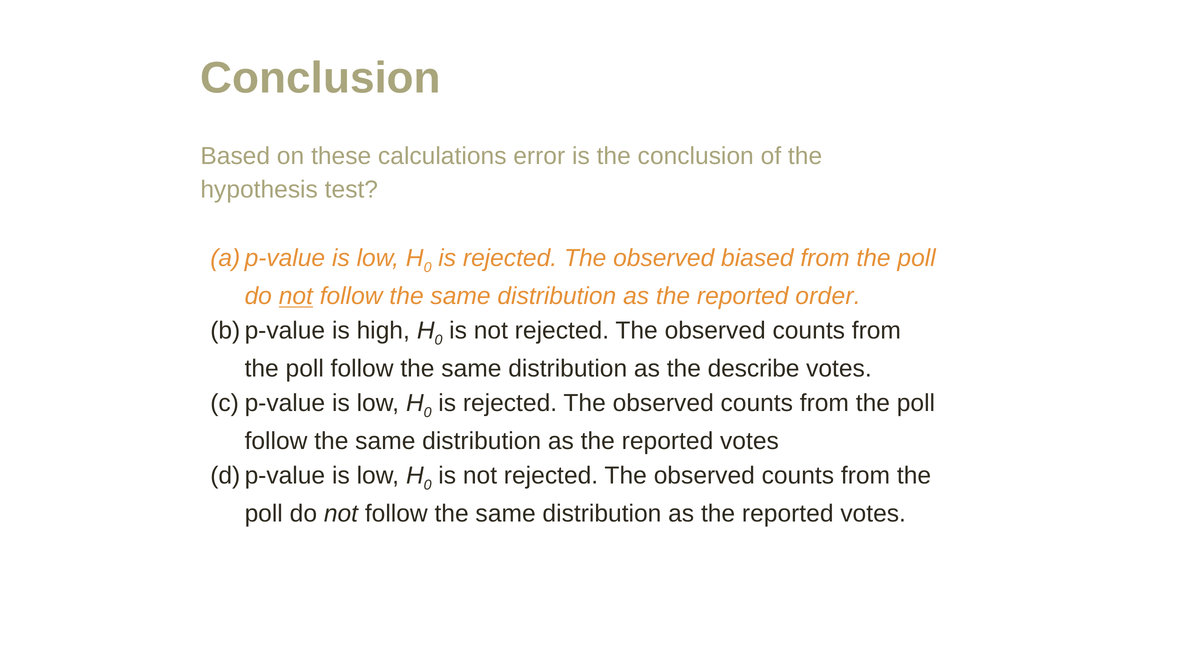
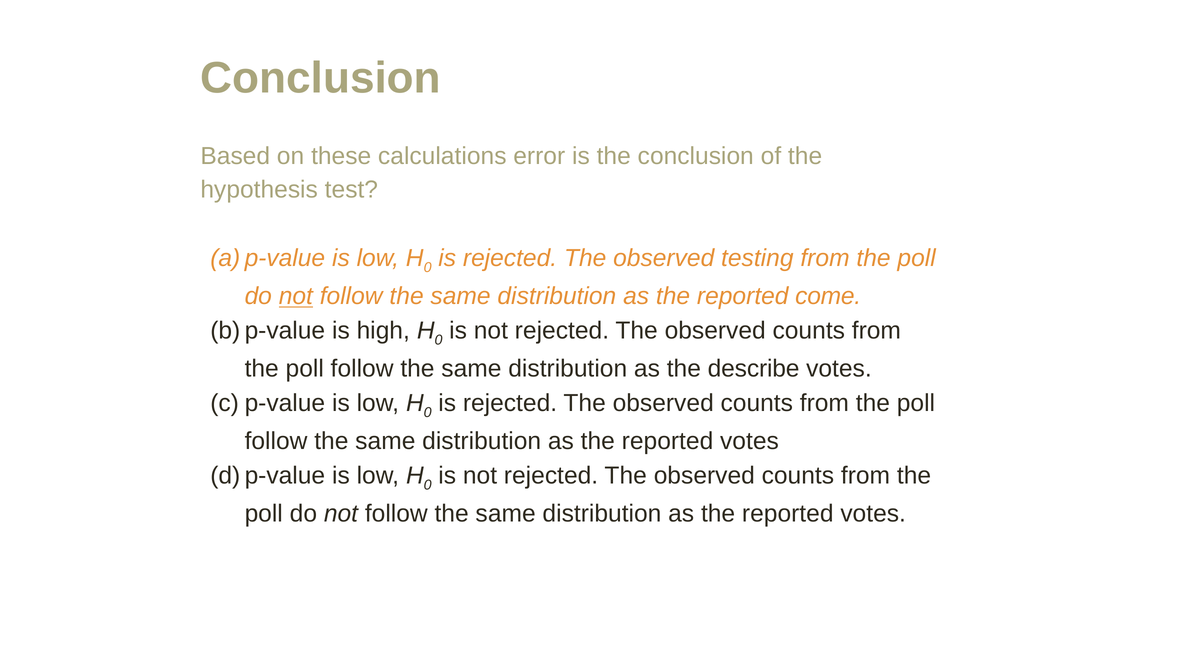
biased: biased -> testing (757, 258)
order: order -> come (828, 296)
